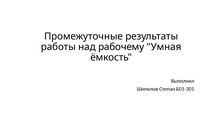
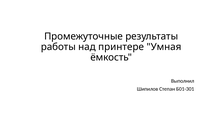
рабочему: рабочему -> принтере (121, 47)
